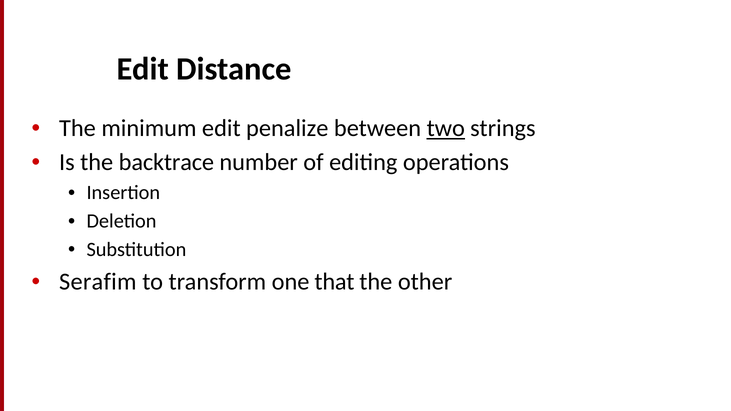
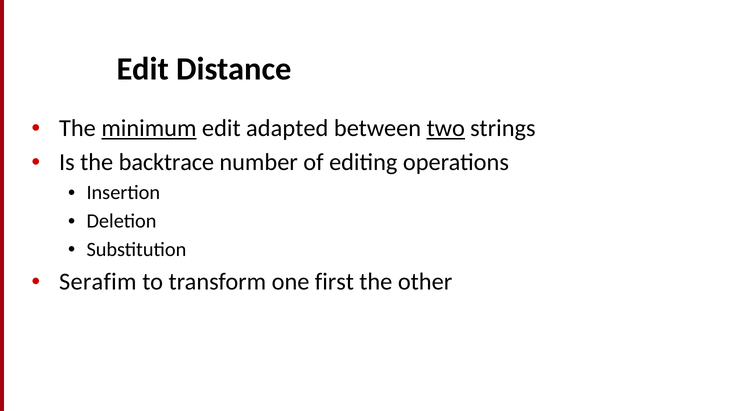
minimum underline: none -> present (149, 128)
penalize: penalize -> adapted (287, 128)
that: that -> first (334, 282)
